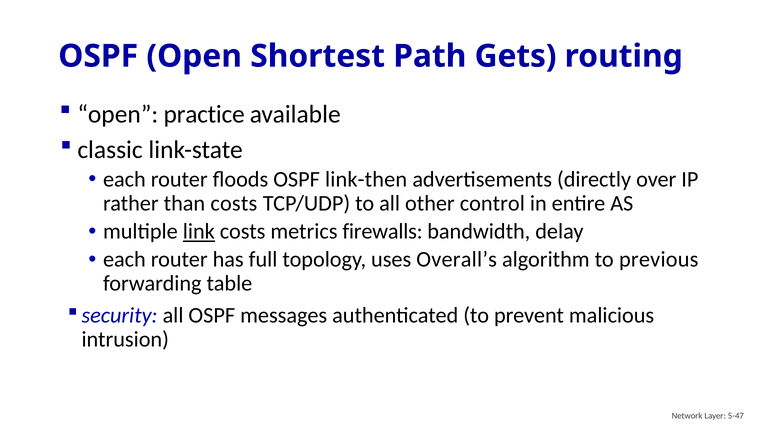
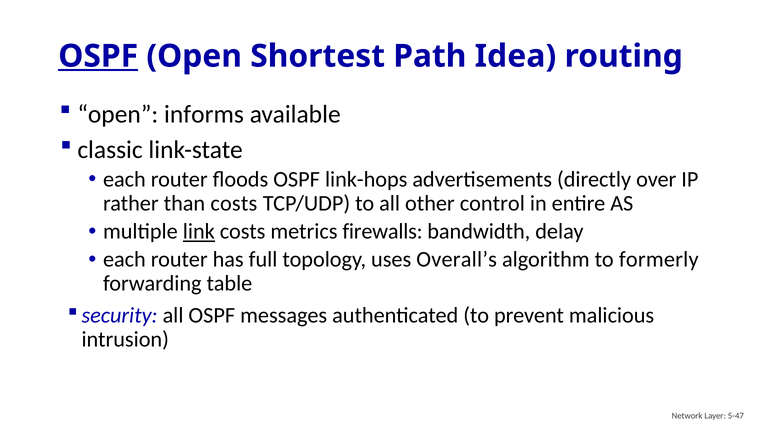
OSPF underline: none -> present (98, 56)
Gets: Gets -> Idea (515, 56)
practice: practice -> informs (204, 114)
link-then: link-then -> link-hops (366, 179)
previous: previous -> formerly (659, 259)
